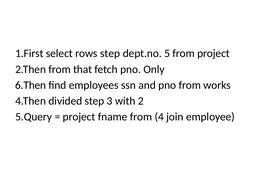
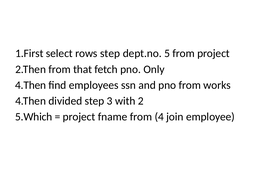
6.Then: 6.Then -> 4.Then (31, 85)
5.Query: 5.Query -> 5.Which (34, 117)
